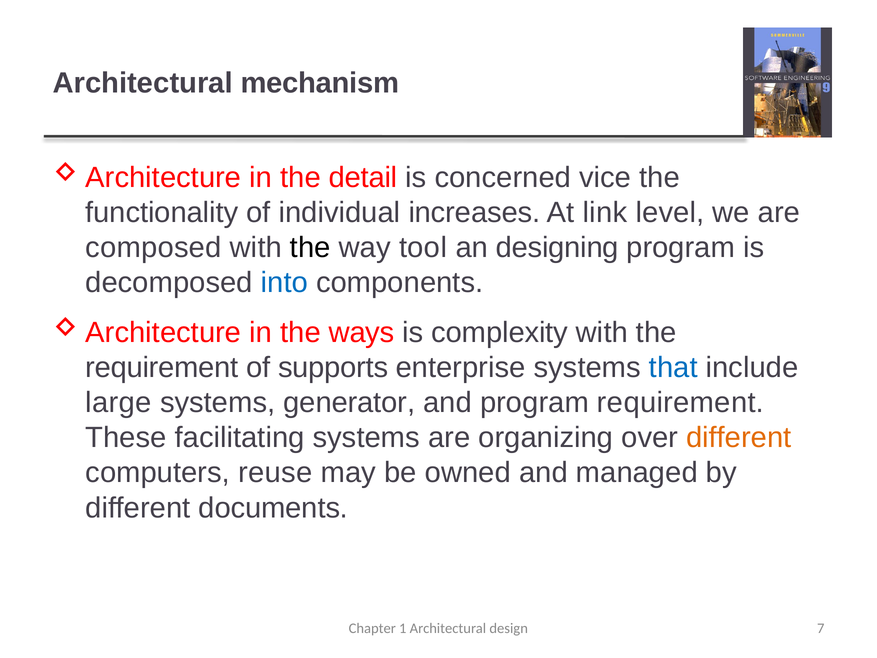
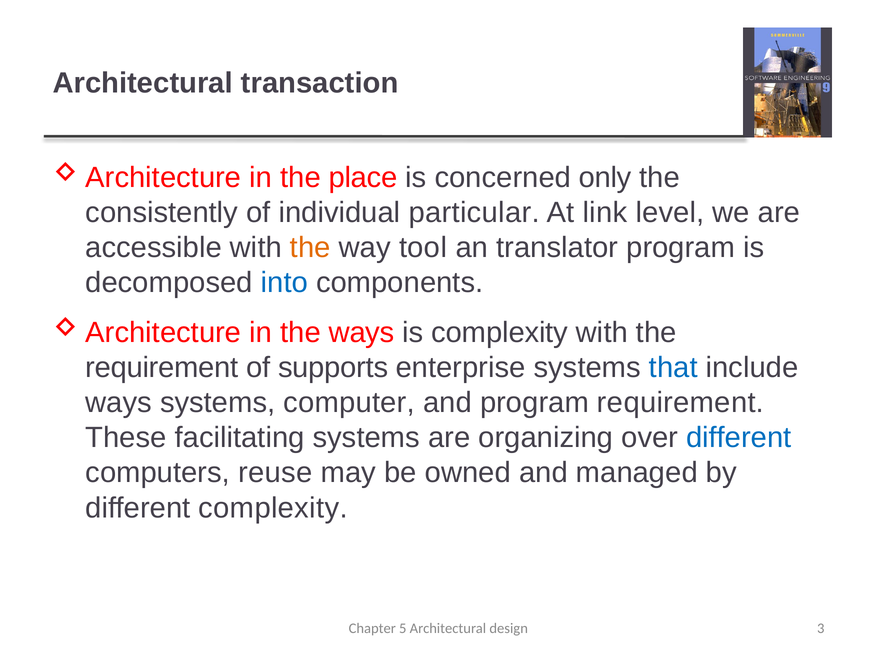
mechanism: mechanism -> transaction (320, 83)
detail: detail -> place (363, 177)
vice: vice -> only (605, 177)
functionality: functionality -> consistently (162, 212)
increases: increases -> particular (474, 212)
composed: composed -> accessible (154, 248)
the colour: black -> orange (310, 248)
designing: designing -> translator (557, 248)
large: large -> ways (119, 403)
generator: generator -> computer (349, 403)
different colour: orange -> blue (739, 438)
different documents: documents -> complexity (273, 508)
1: 1 -> 5 (403, 628)
7: 7 -> 3 (821, 628)
